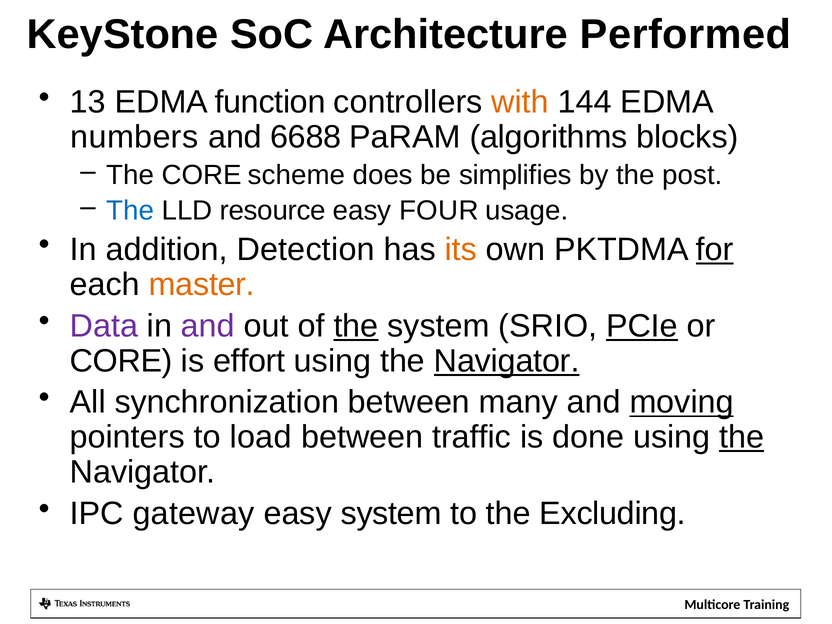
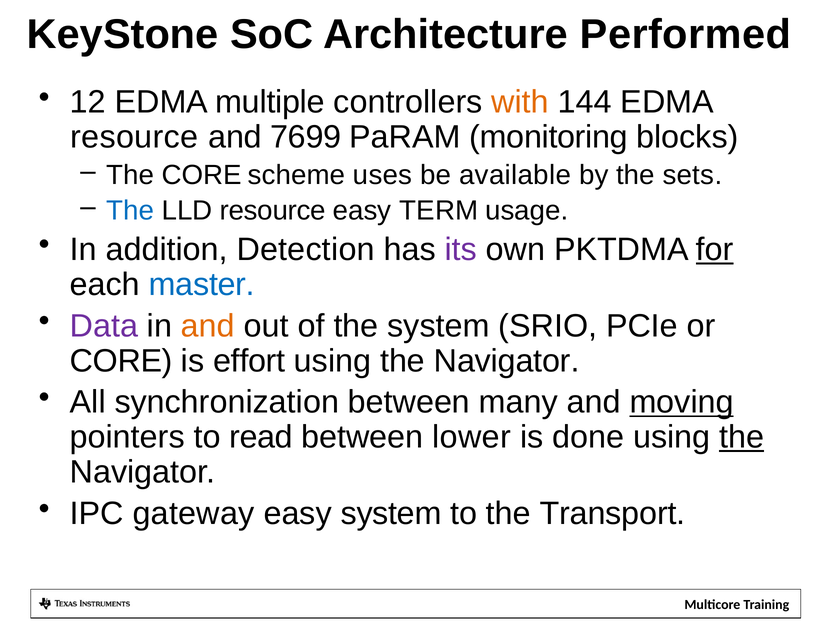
13: 13 -> 12 (88, 102)
function: function -> multiple (270, 102)
numbers: numbers -> resource (134, 137)
6688: 6688 -> 7699 (306, 137)
algorithms: algorithms -> monitoring (549, 137)
does: does -> uses (383, 175)
simplifies: simplifies -> available (515, 175)
post: post -> sets (692, 175)
FOUR: FOUR -> TERM (439, 211)
its colour: orange -> purple (461, 250)
master colour: orange -> blue (202, 284)
and colour: purple -> orange (208, 326)
the underline: present -> none (356, 326)
PCIe underline: present -> none (642, 326)
Navigator underline: present -> none (507, 361)
load: load -> read (261, 437)
traffic: traffic -> lower (472, 437)
Excluding: Excluding -> Transport (613, 514)
